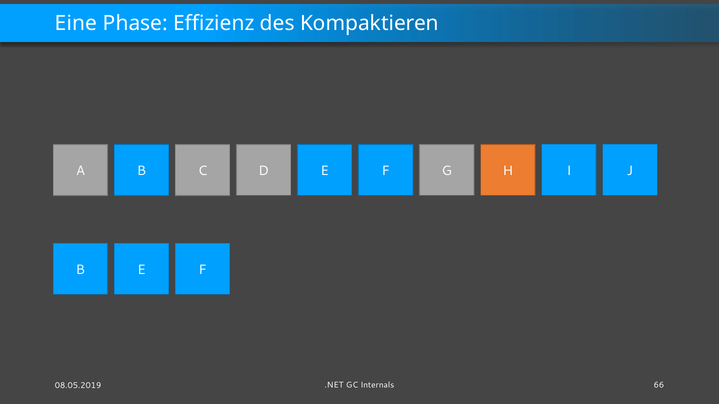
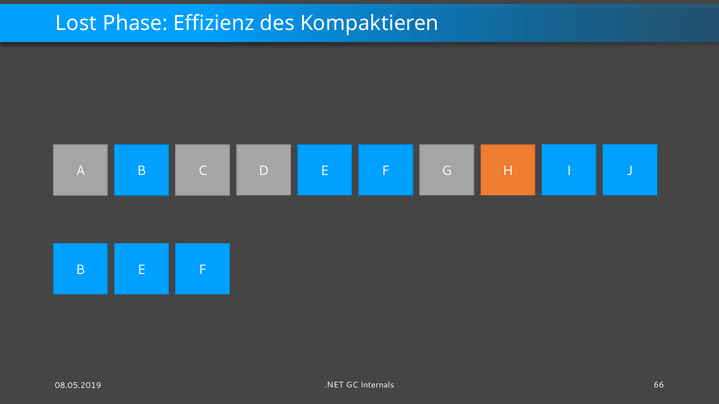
Eine: Eine -> Lost (76, 23)
